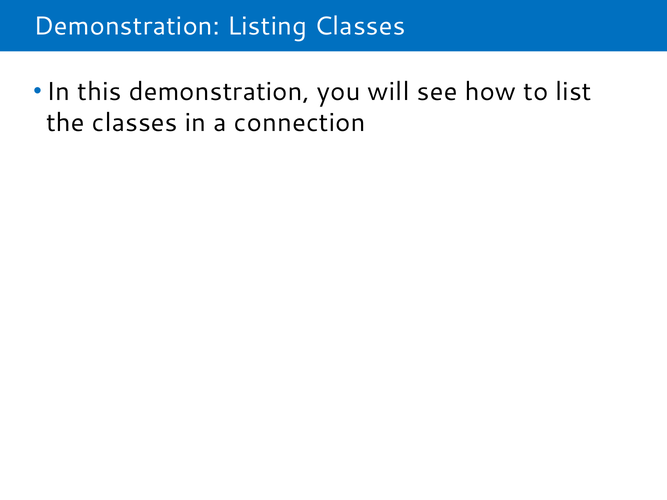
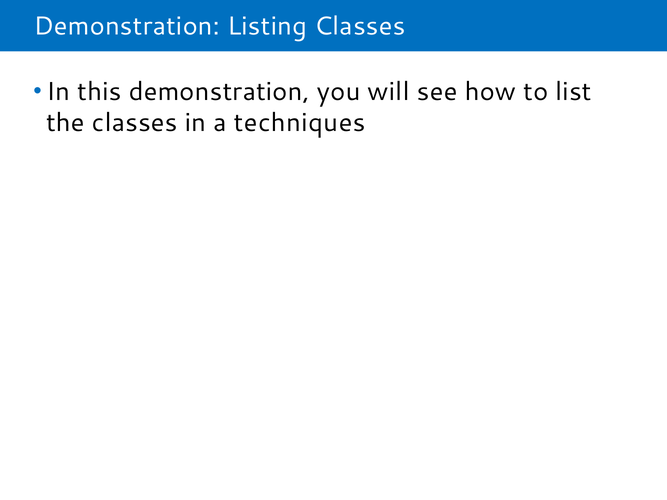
connection: connection -> techniques (300, 123)
